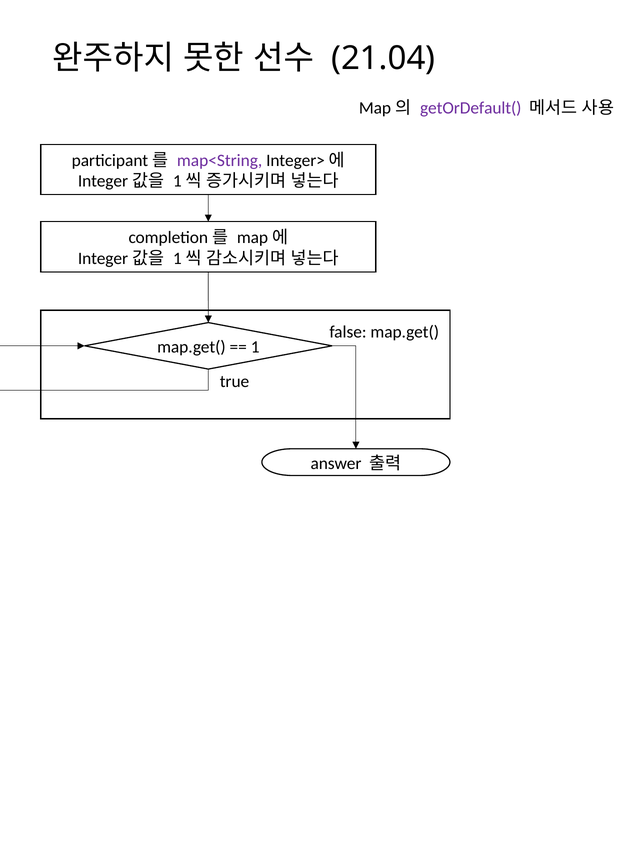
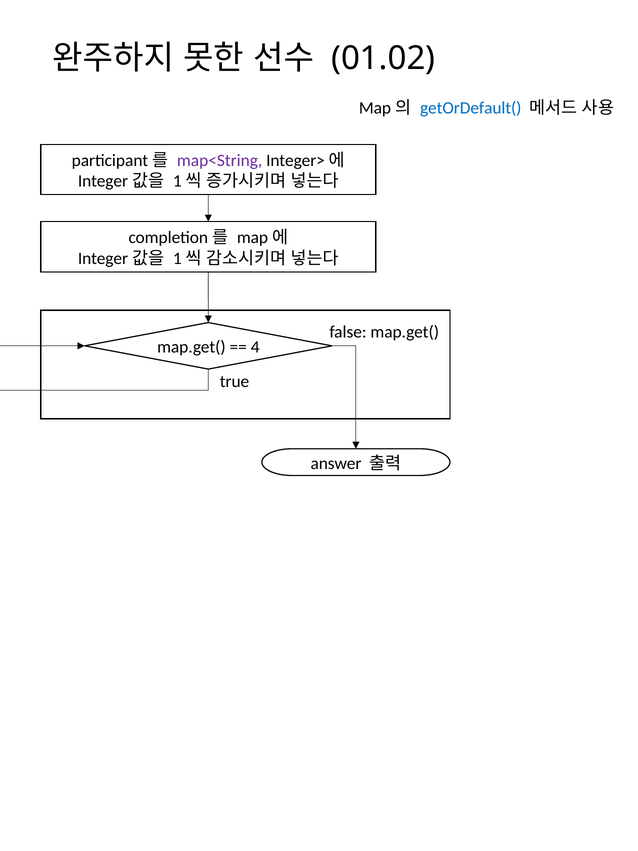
21.04: 21.04 -> 01.02 (383, 58)
getOrDefault( colour: purple -> blue (471, 108)
1: 1 -> 4 (255, 347)
